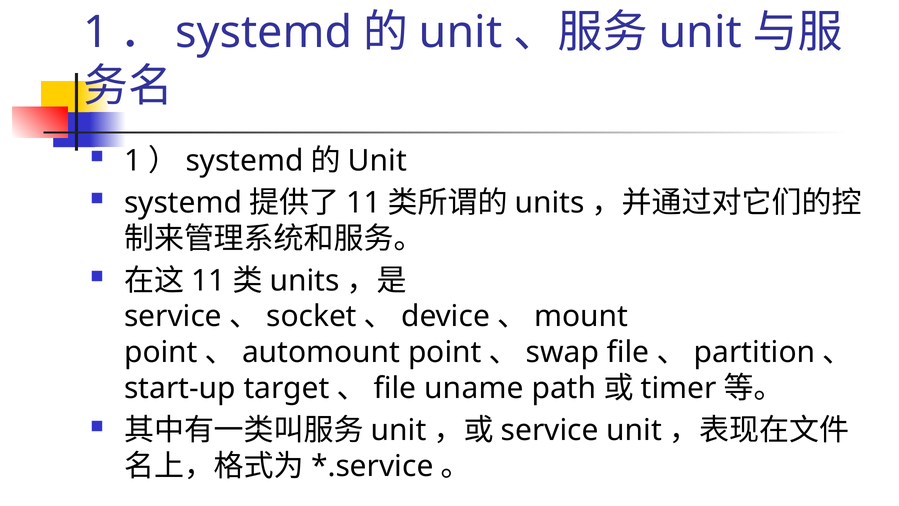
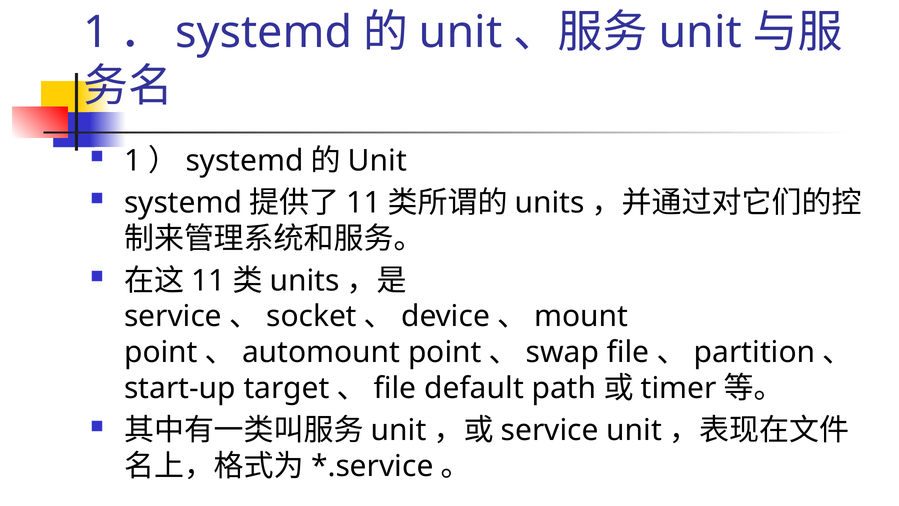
uname: uname -> default (474, 388)
